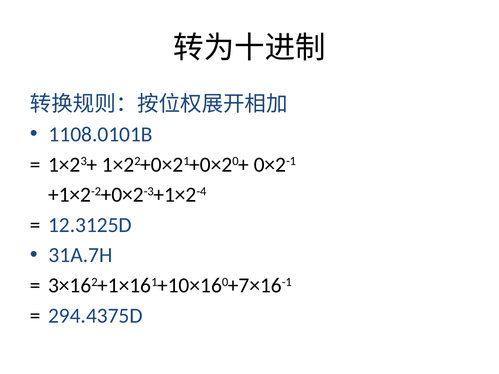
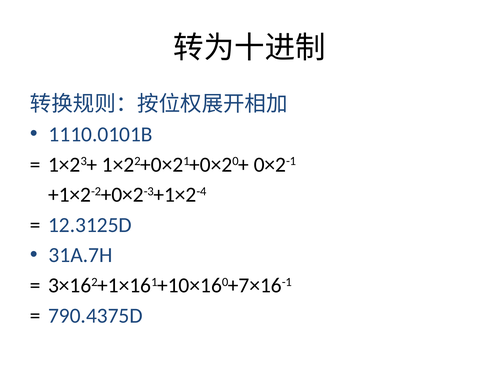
1108.0101B: 1108.0101B -> 1110.0101B (101, 134)
294.4375D: 294.4375D -> 790.4375D (95, 316)
